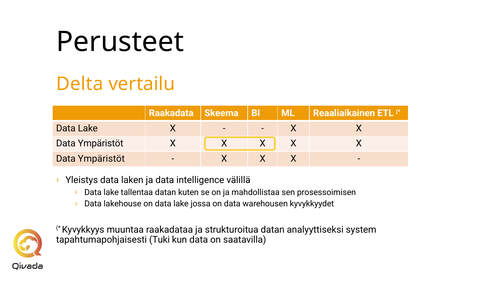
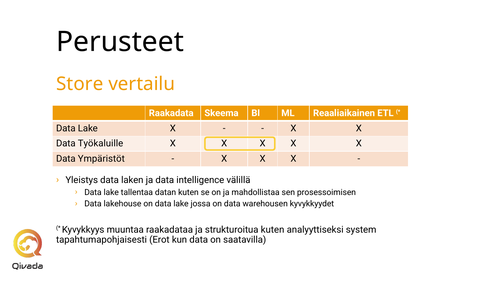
Delta: Delta -> Store (80, 84)
Ympäristöt: Ympäristöt -> Työkaluille (101, 144)
strukturoitua datan: datan -> kuten (273, 230)
Tuki: Tuki -> Erot (159, 240)
